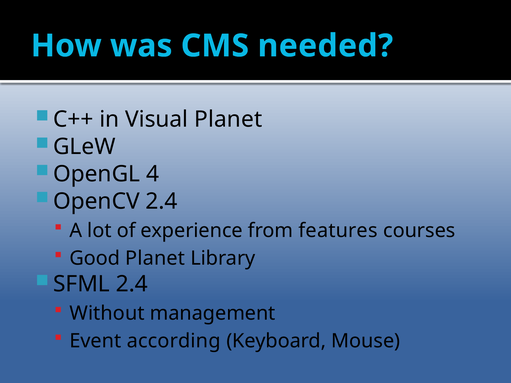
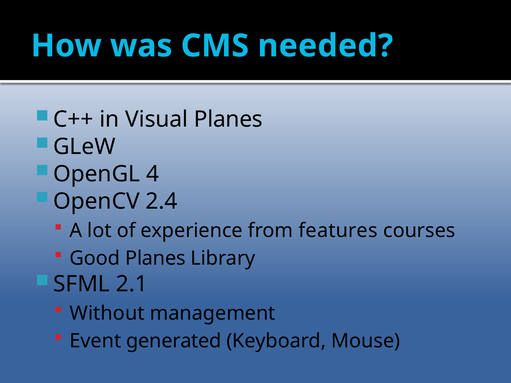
Visual Planet: Planet -> Planes (228, 120)
Good Planet: Planet -> Planes (155, 258)
SFML 2.4: 2.4 -> 2.1 (132, 284)
according: according -> generated (174, 341)
